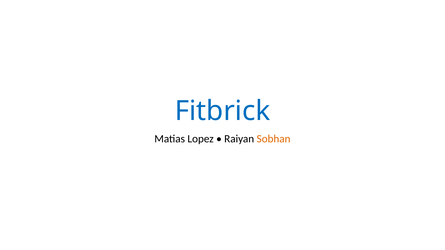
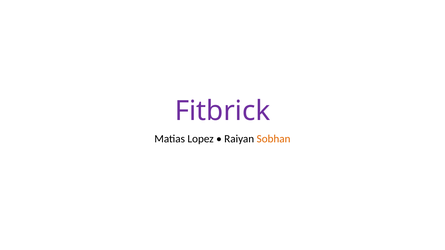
Fitbrick colour: blue -> purple (222, 111)
